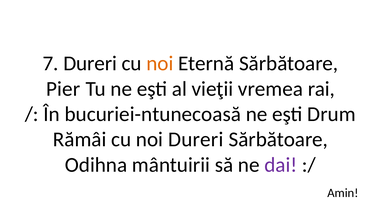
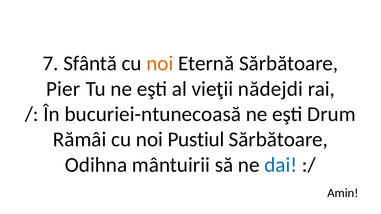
7 Dureri: Dureri -> Sfântă (90, 64)
vremea: vremea -> nădejdi (270, 89)
noi Dureri: Dureri -> Pustiul (196, 140)
dai colour: purple -> blue (281, 165)
